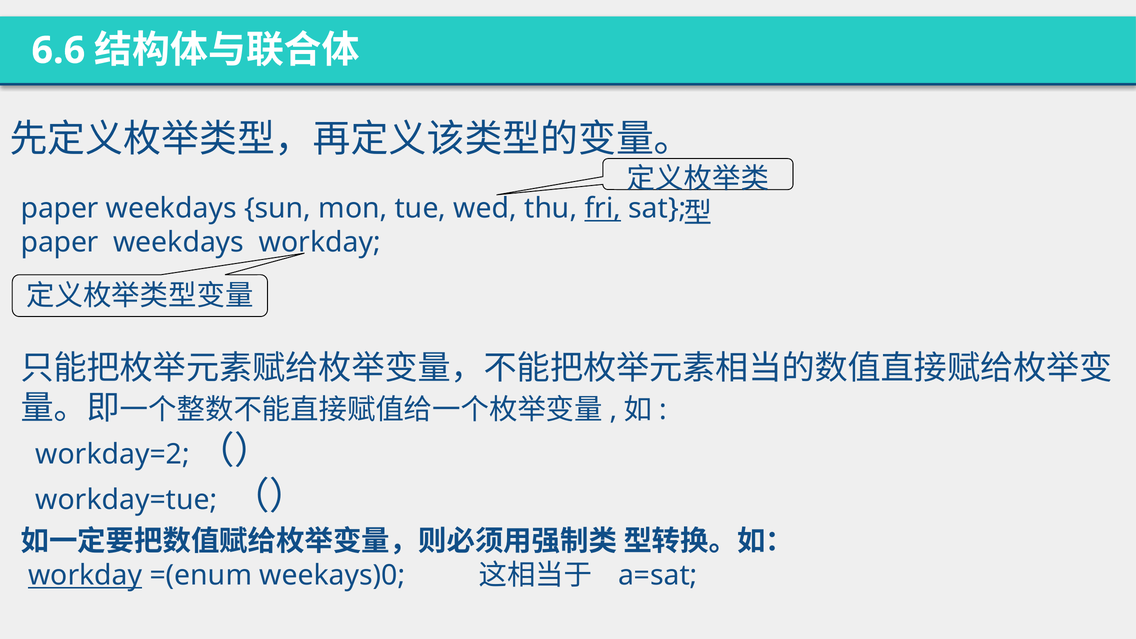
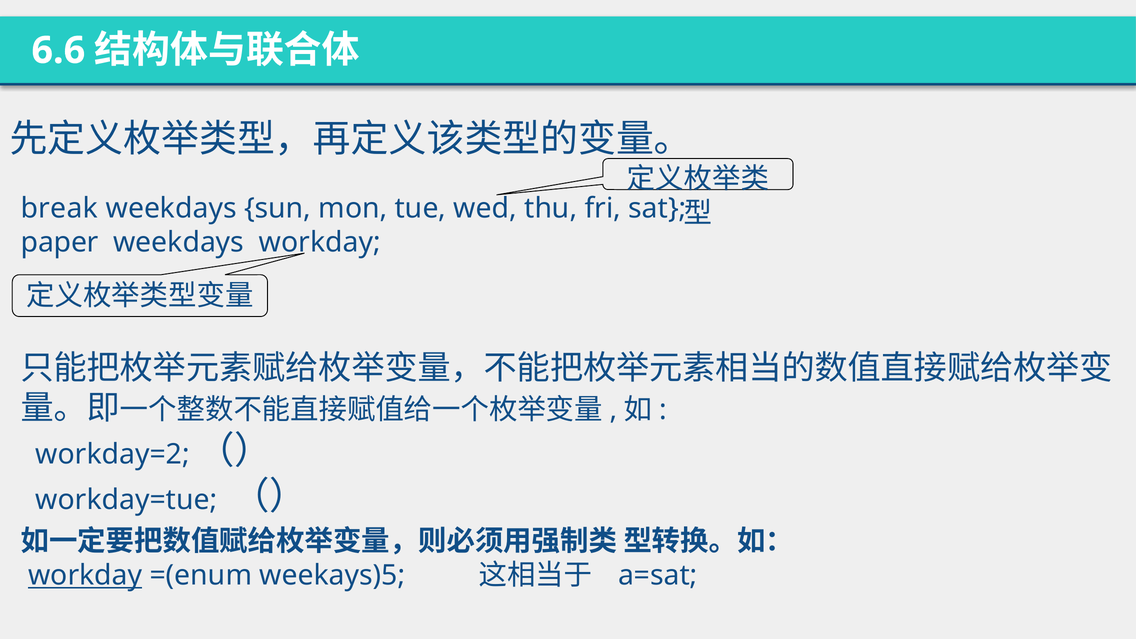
paper: paper -> break (59, 208)
fri underline: present -> none (603, 208)
weekays)0: weekays)0 -> weekays)5 (332, 575)
